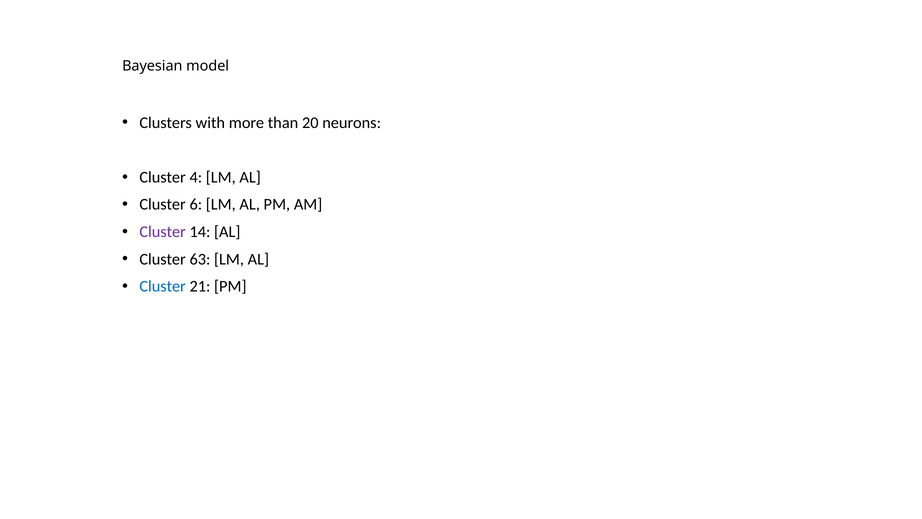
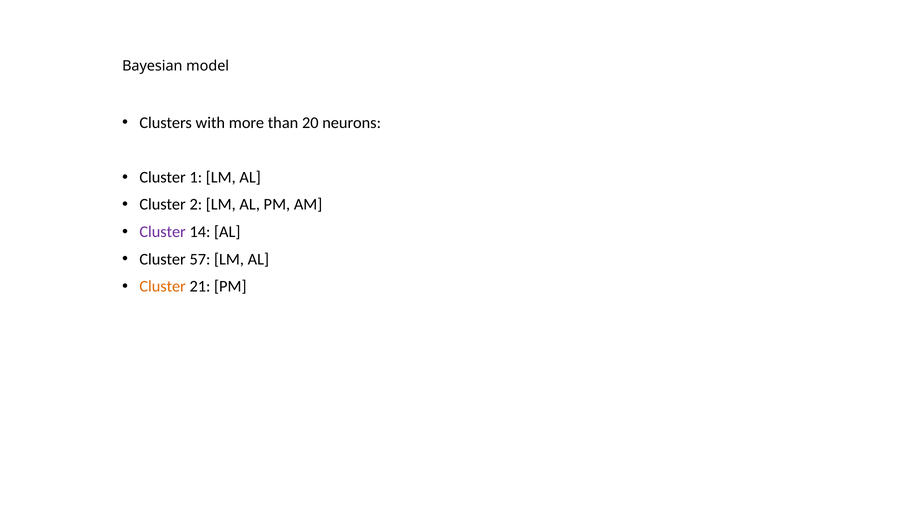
4: 4 -> 1 (196, 177)
6: 6 -> 2 (196, 204)
63: 63 -> 57 (200, 259)
Cluster colour: blue -> orange (163, 286)
